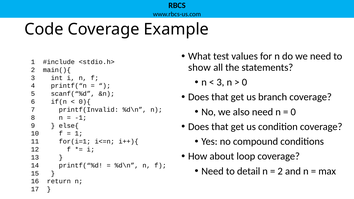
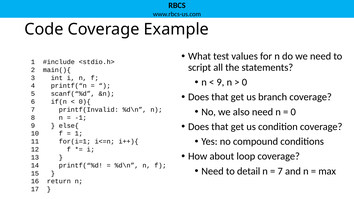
show: show -> script (200, 68)
3: 3 -> 9 (220, 82)
2: 2 -> 7 (280, 171)
